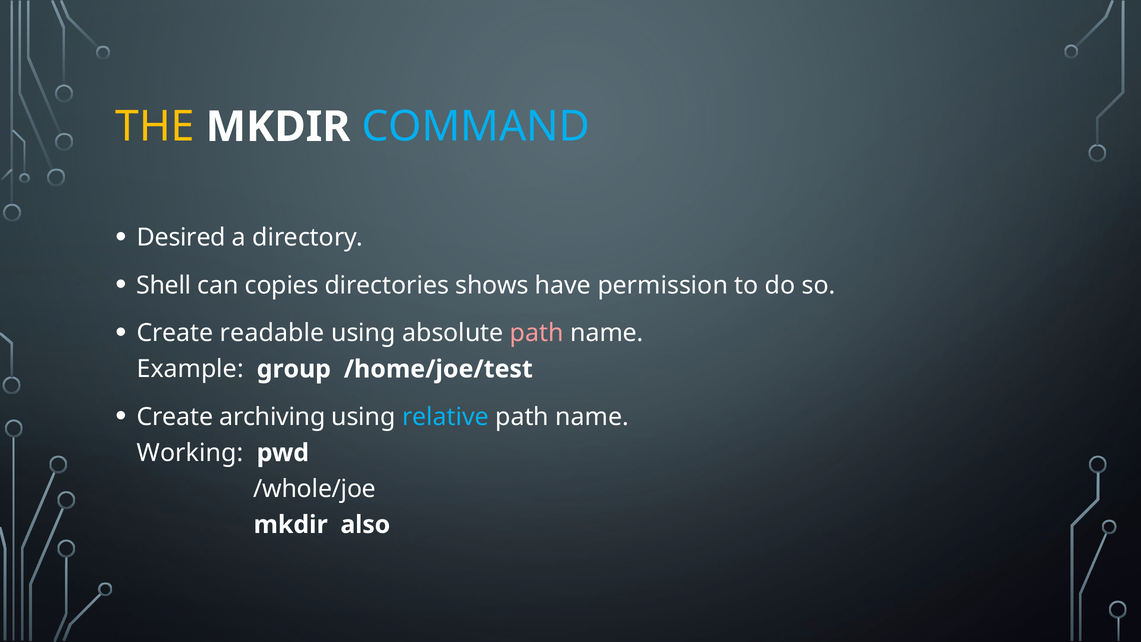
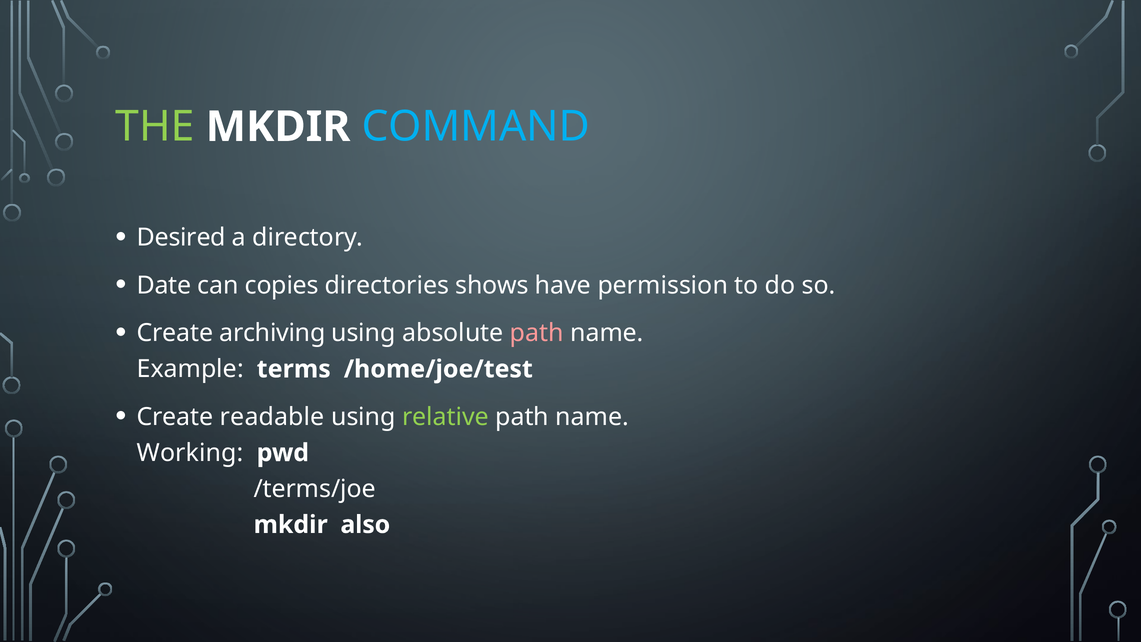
THE colour: yellow -> light green (155, 127)
Shell: Shell -> Date (164, 285)
readable: readable -> archiving (272, 333)
group: group -> terms (294, 369)
archiving: archiving -> readable (272, 417)
relative colour: light blue -> light green (445, 417)
/whole/joe: /whole/joe -> /terms/joe (315, 489)
